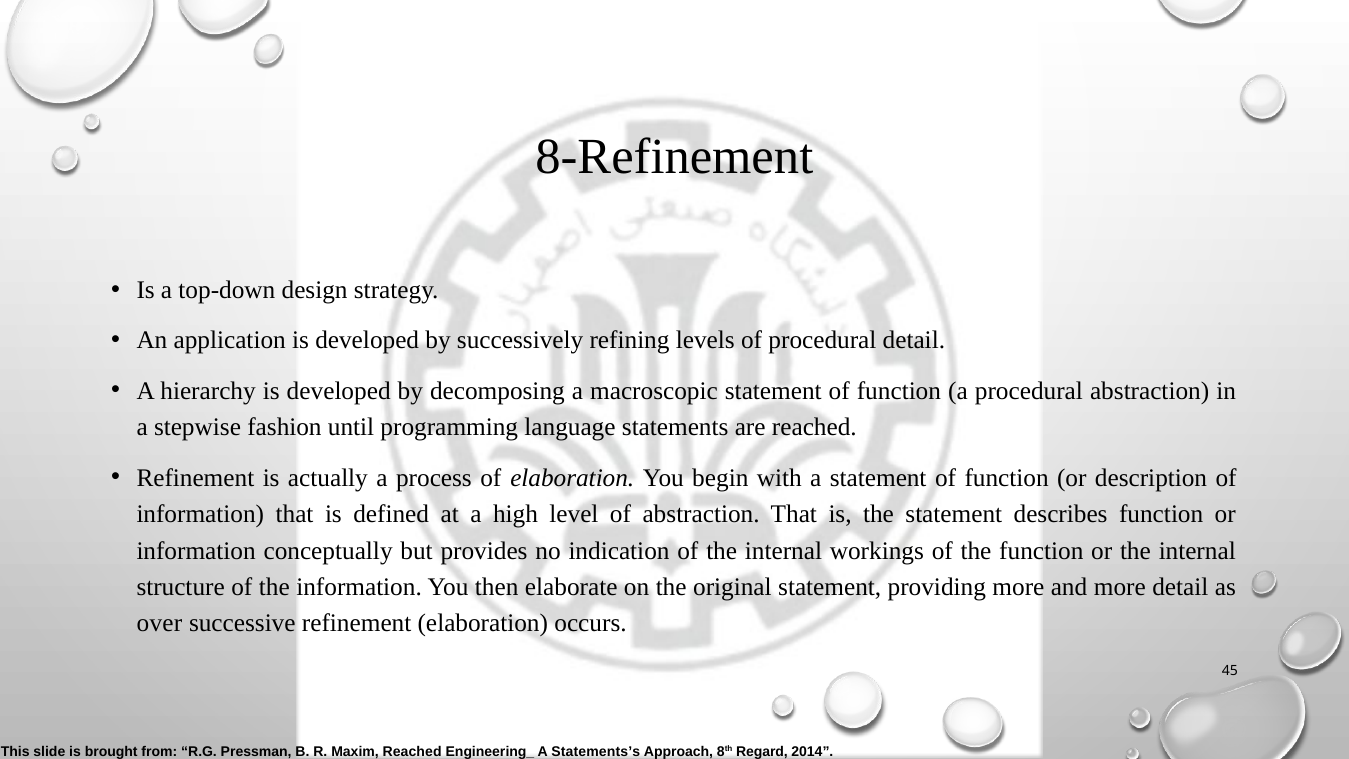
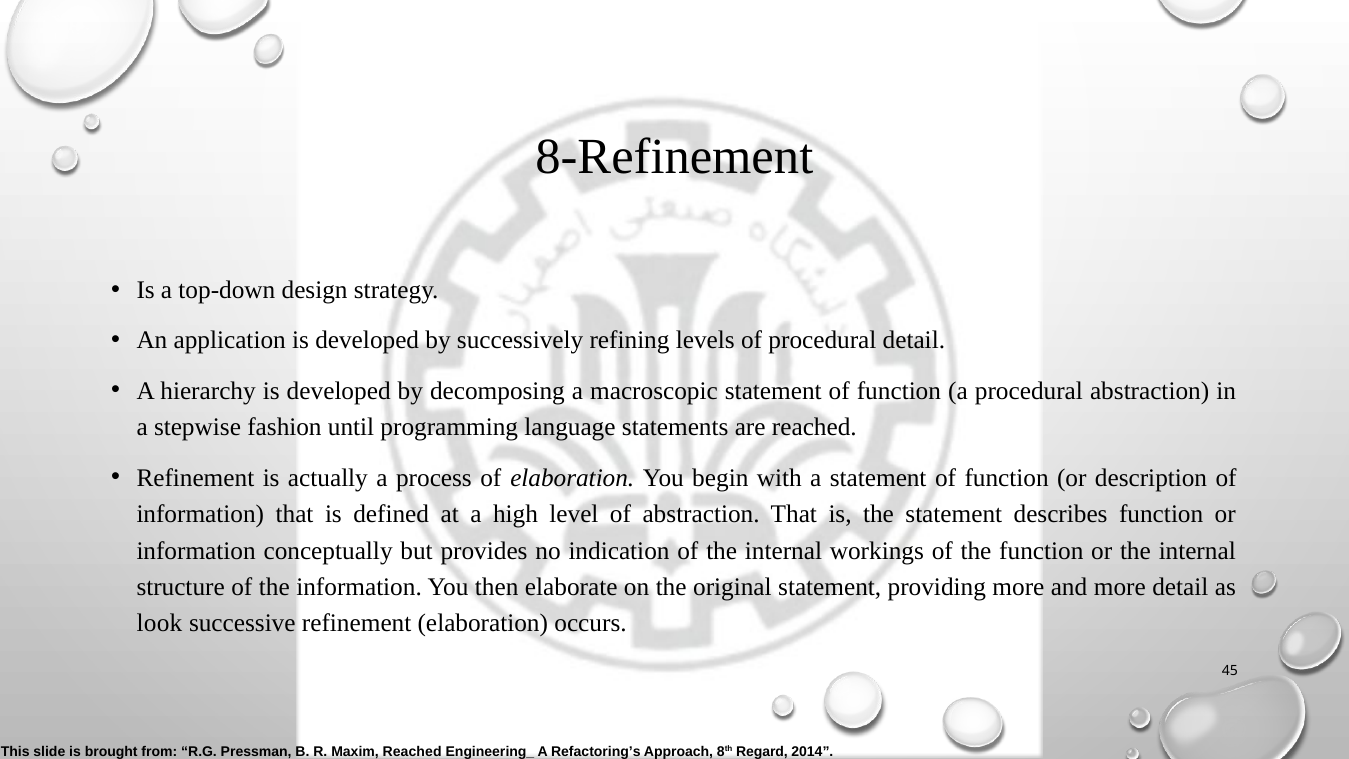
over: over -> look (159, 623)
Statements’s: Statements’s -> Refactoring’s (596, 751)
